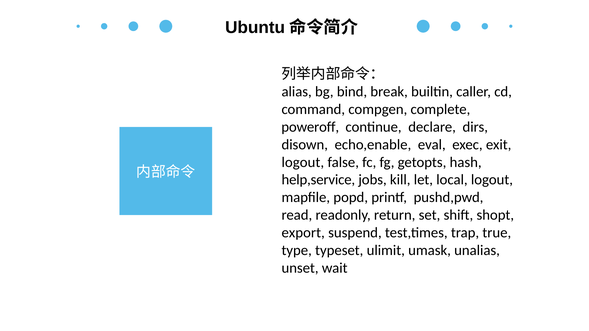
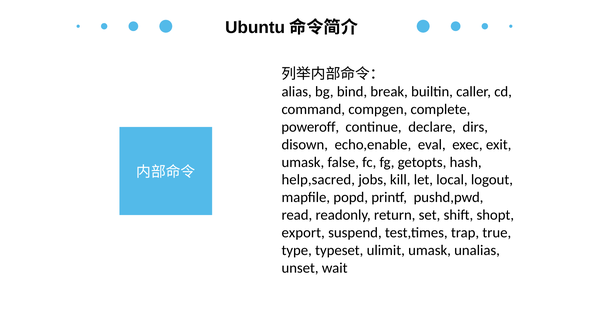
logout: logout -> umask (303, 162)
help,service: help,service -> help,sacred (318, 180)
